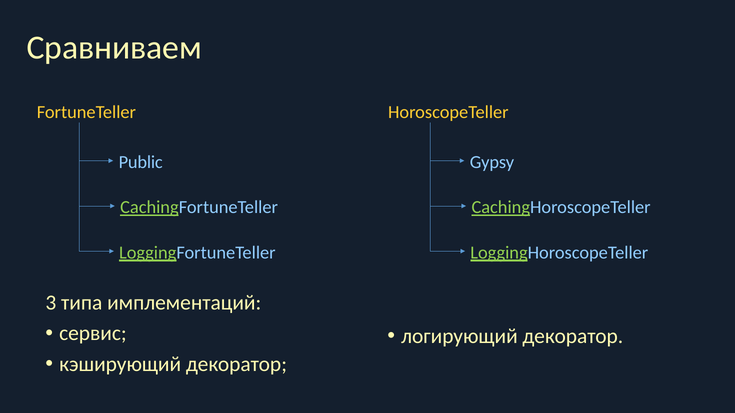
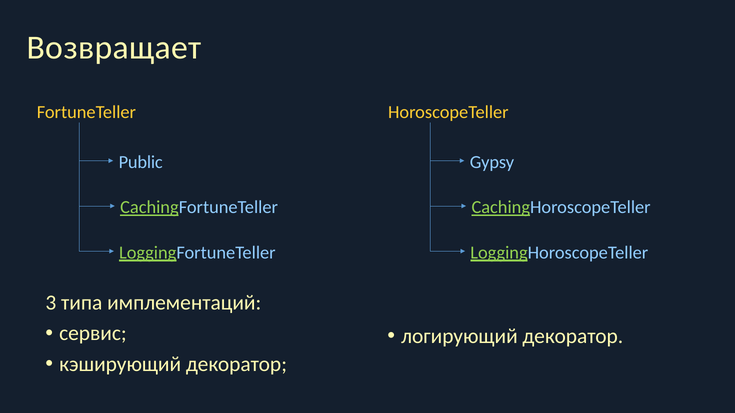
Сравниваем: Сравниваем -> Возвращает (114, 48)
